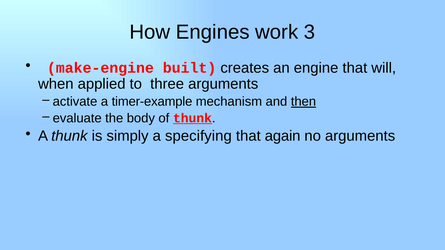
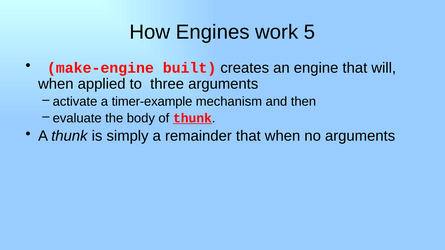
3: 3 -> 5 (310, 32)
then underline: present -> none (303, 102)
specifying: specifying -> remainder (198, 136)
that again: again -> when (283, 136)
